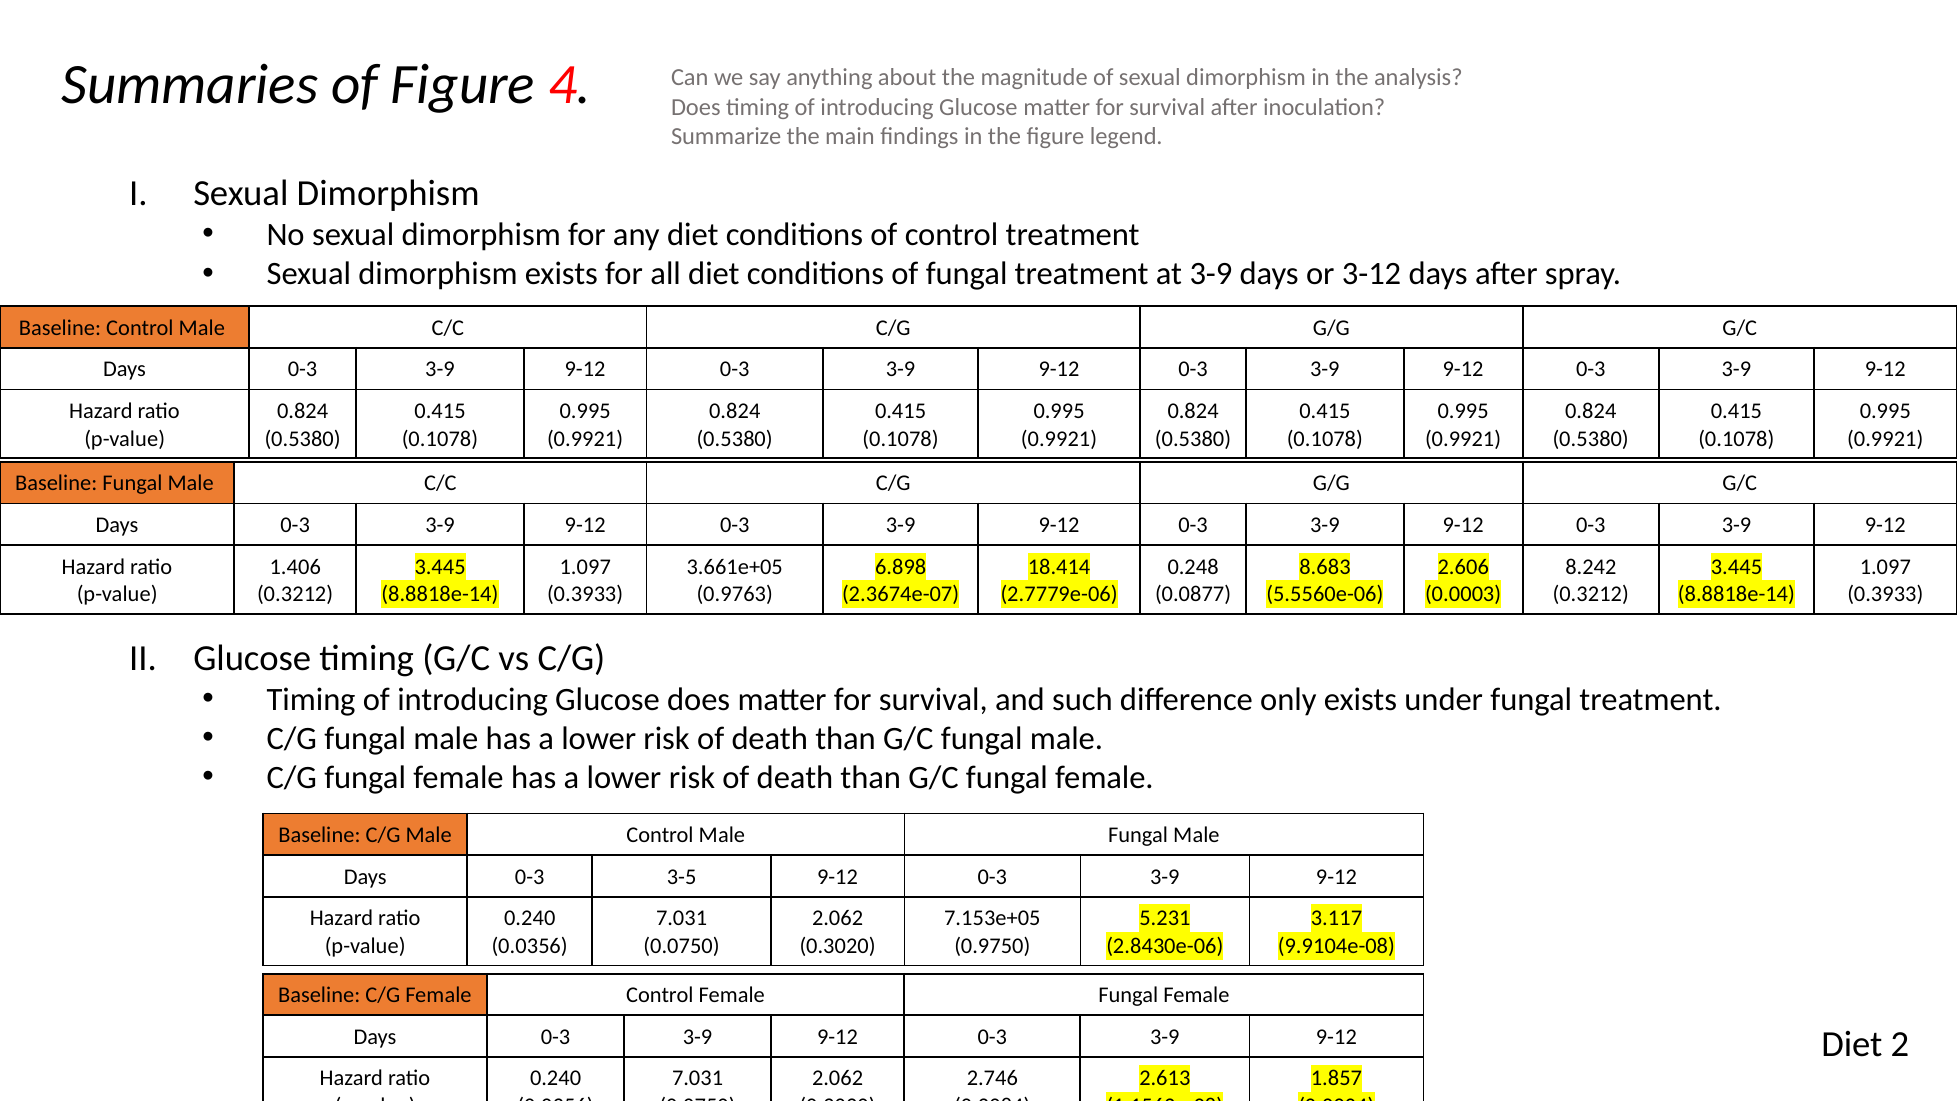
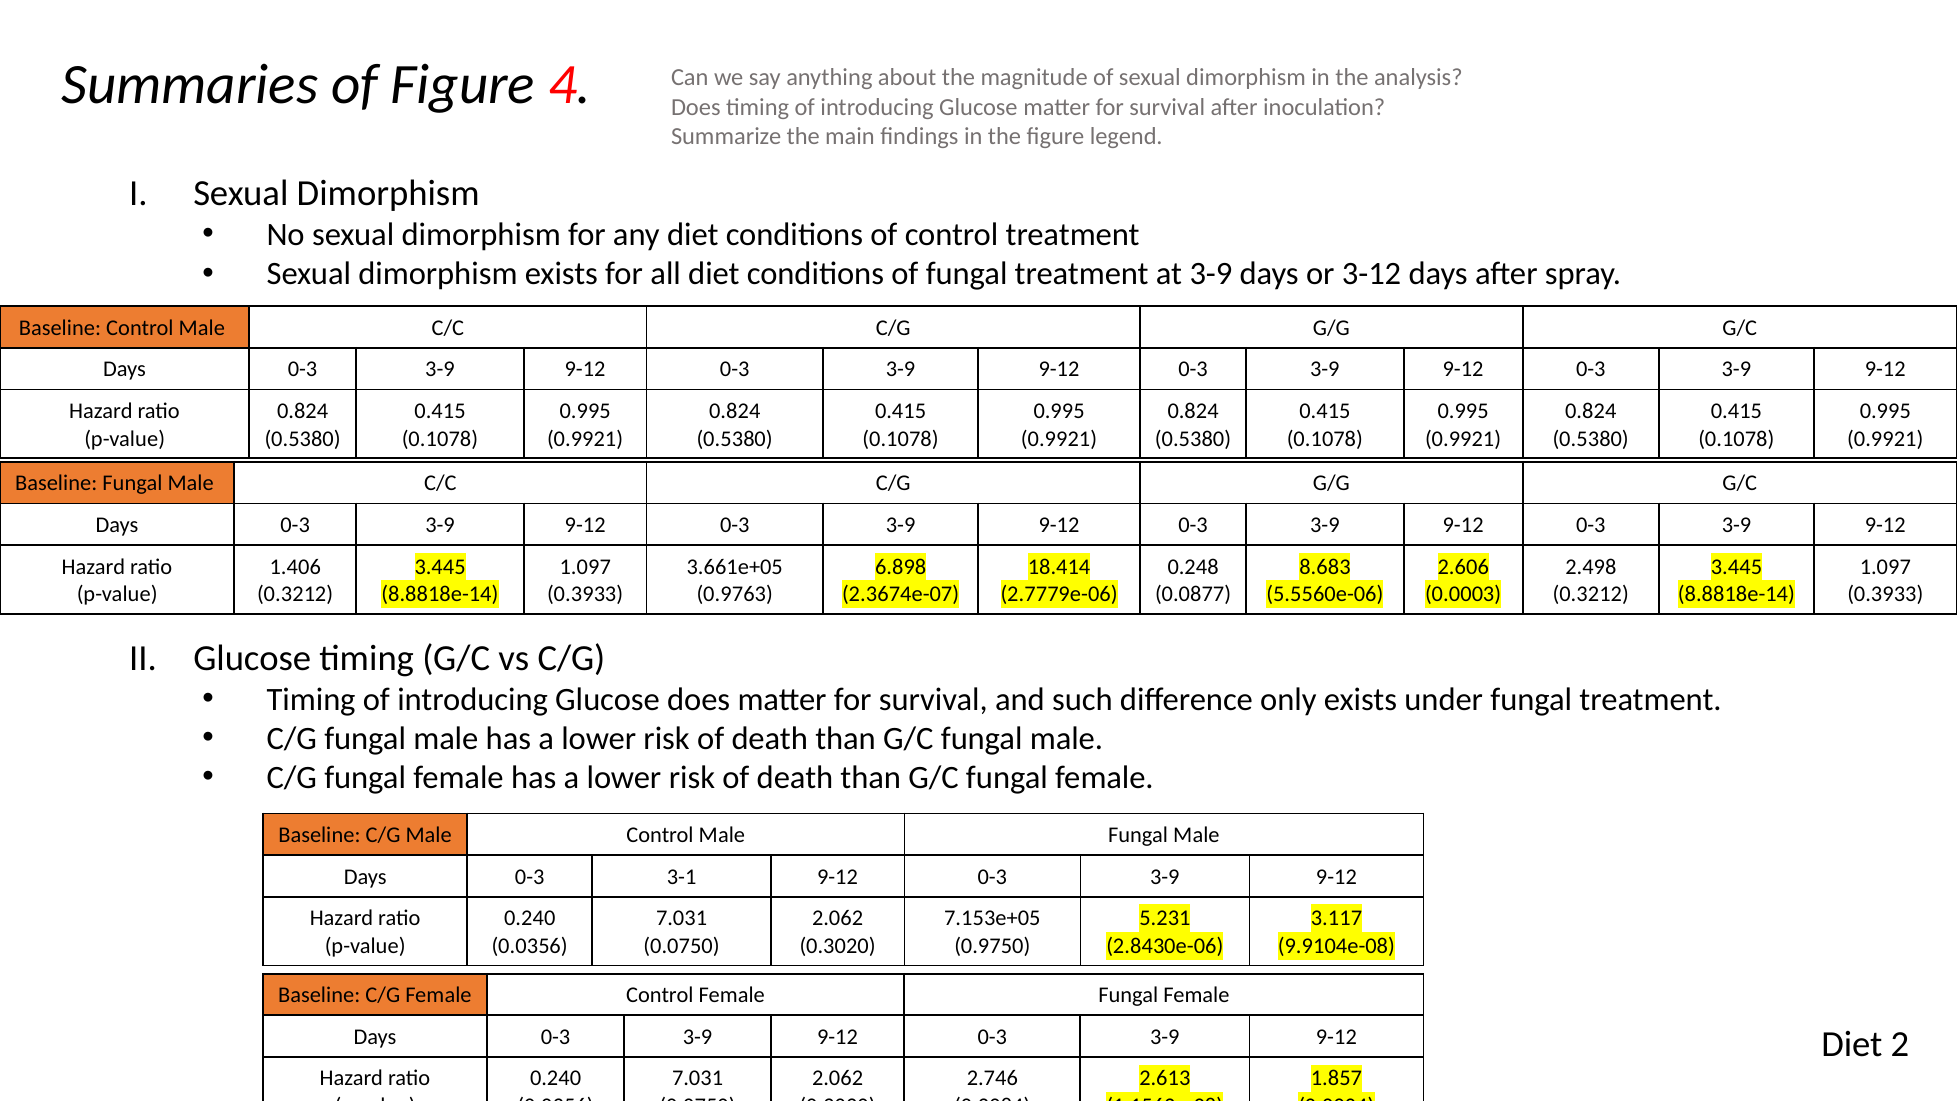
8.242: 8.242 -> 2.498 (1591, 567)
3-5: 3-5 -> 3-1 (682, 877)
